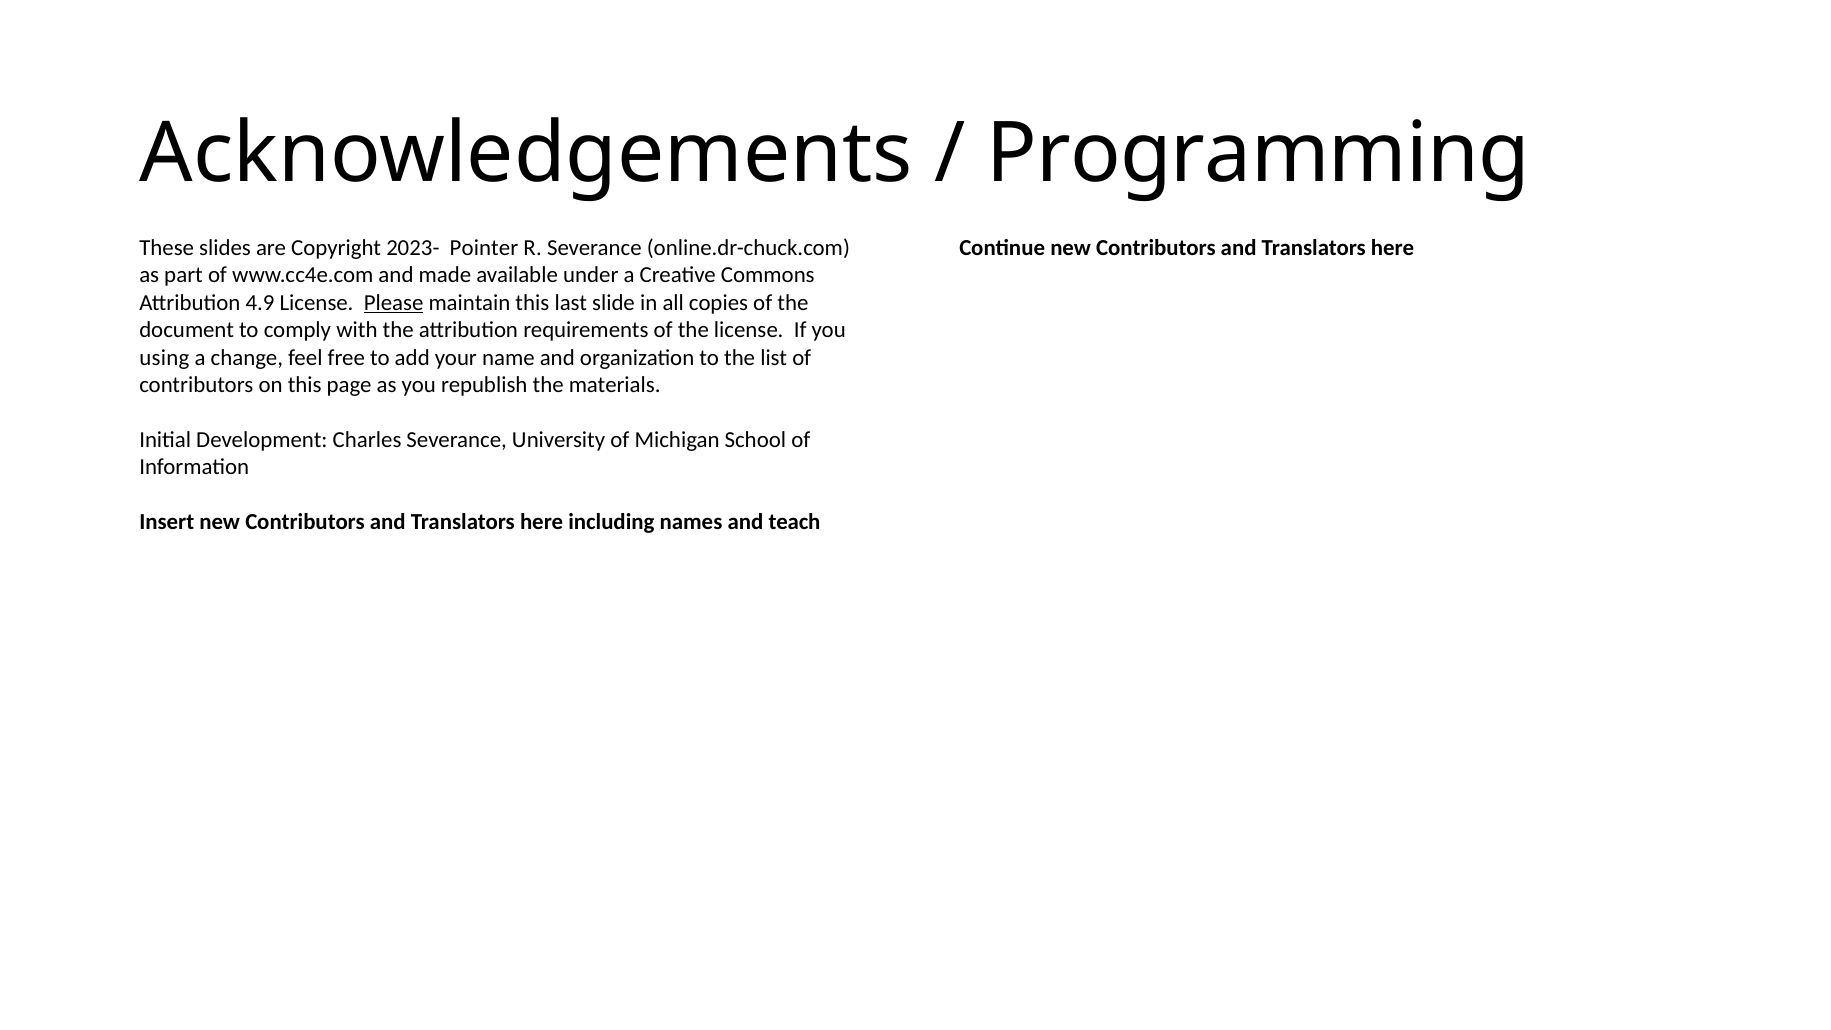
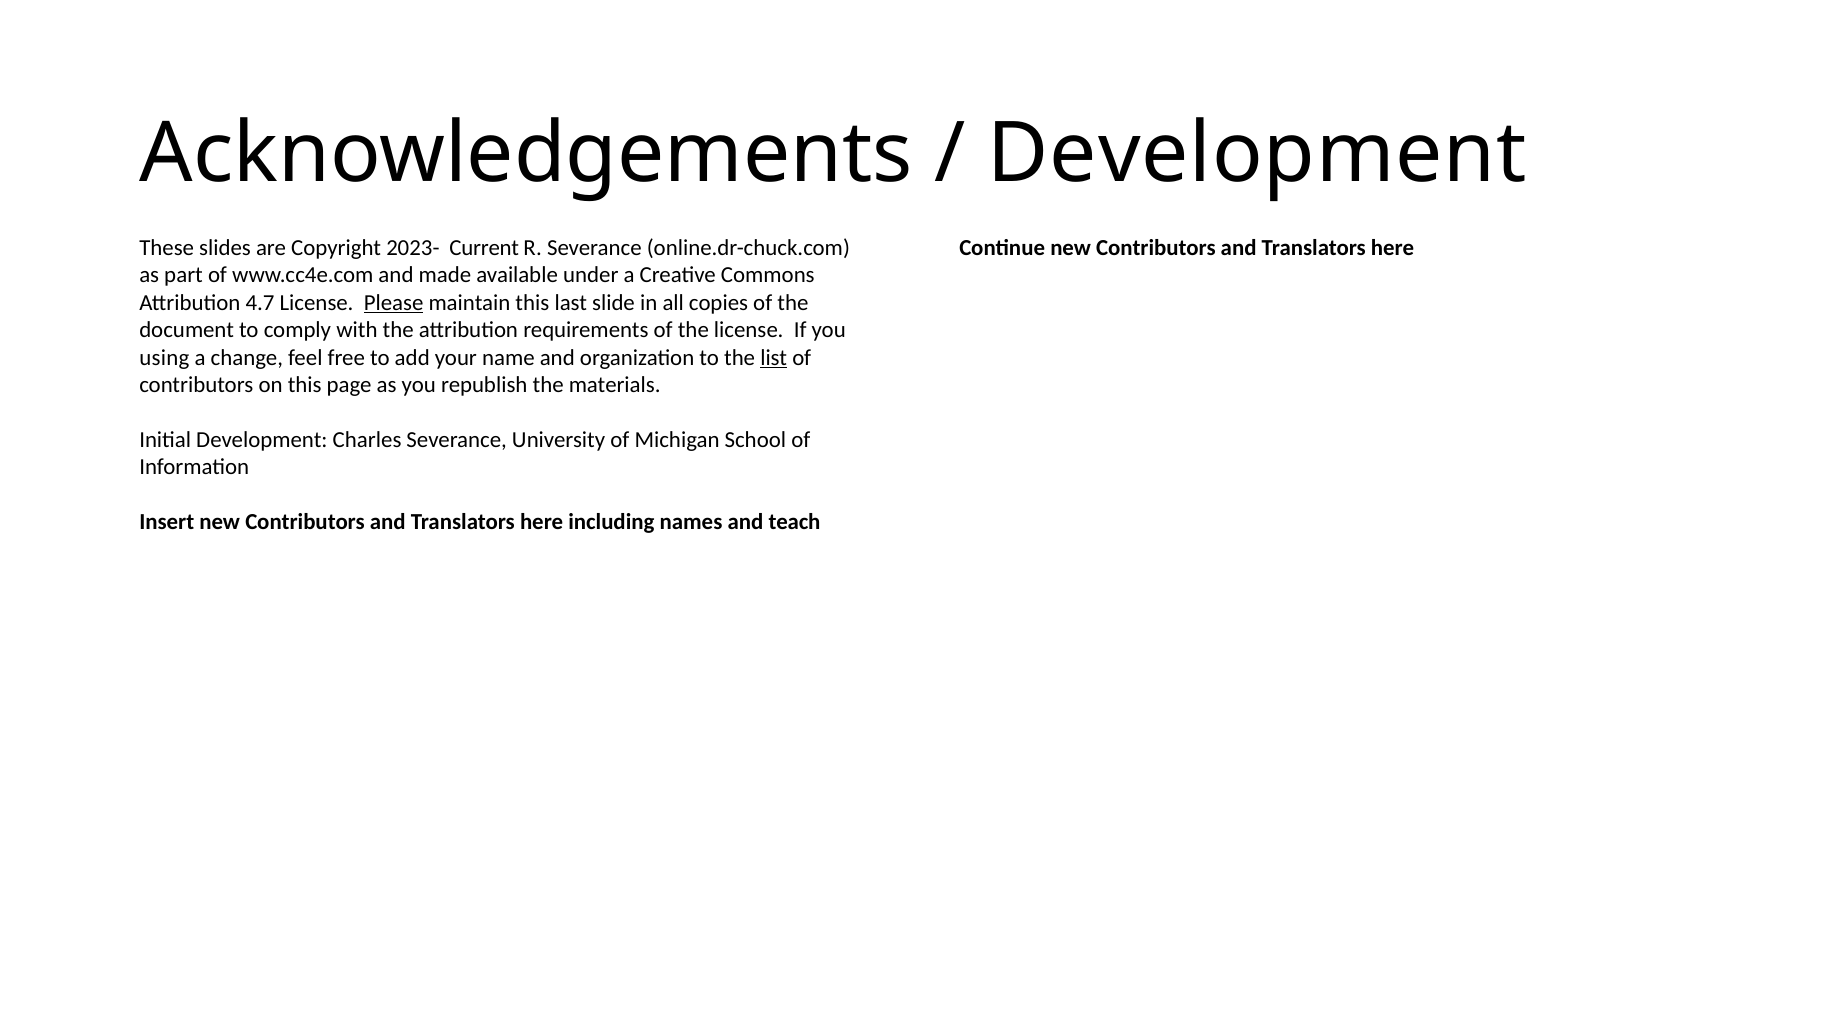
Programming: Programming -> Development (1257, 154)
Pointer: Pointer -> Current (484, 248)
4.9: 4.9 -> 4.7 (260, 303)
list underline: none -> present (774, 358)
